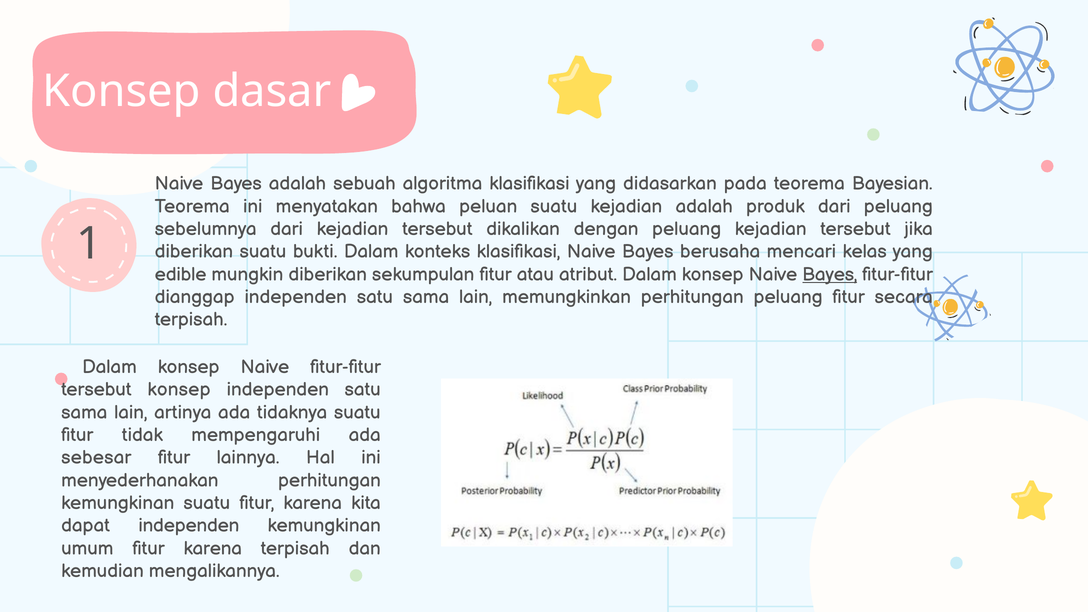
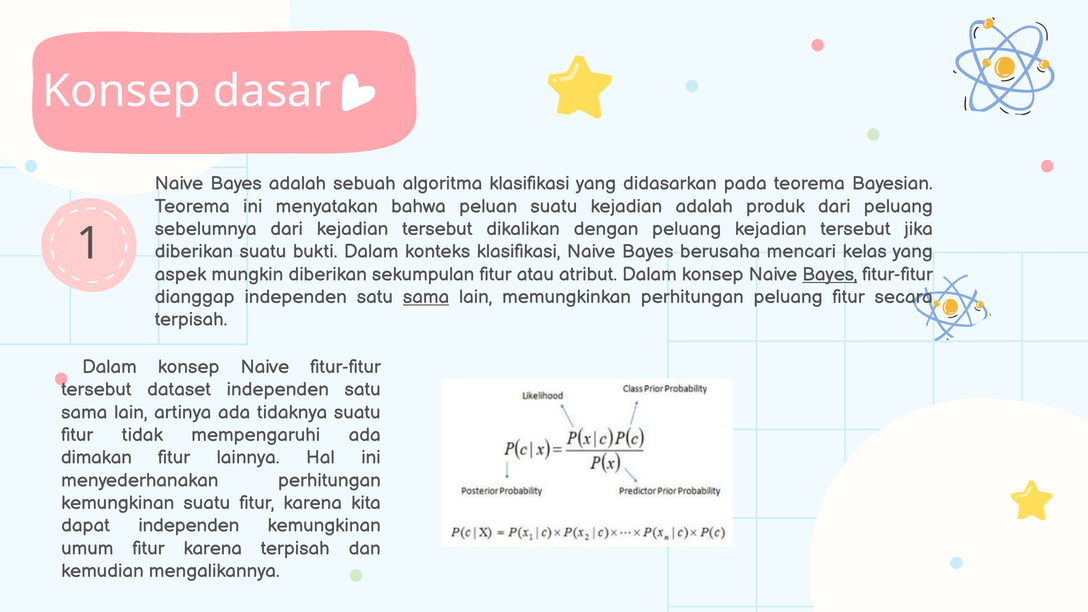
edible: edible -> aspek (181, 274)
sama underline: none -> present (426, 297)
tersebut konsep: konsep -> dataset (179, 390)
sebesar: sebesar -> dimakan (96, 458)
